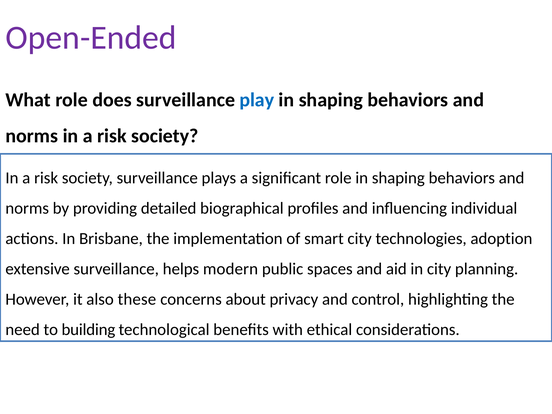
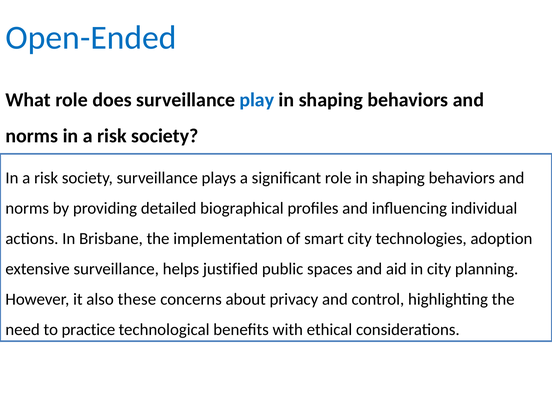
Open-Ended colour: purple -> blue (91, 38)
modern: modern -> justified (231, 269)
building: building -> practice (88, 330)
